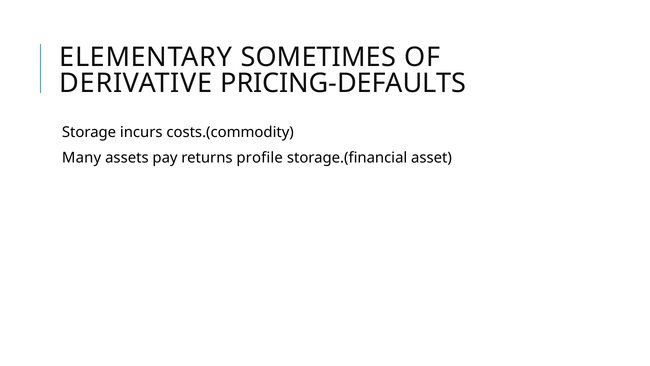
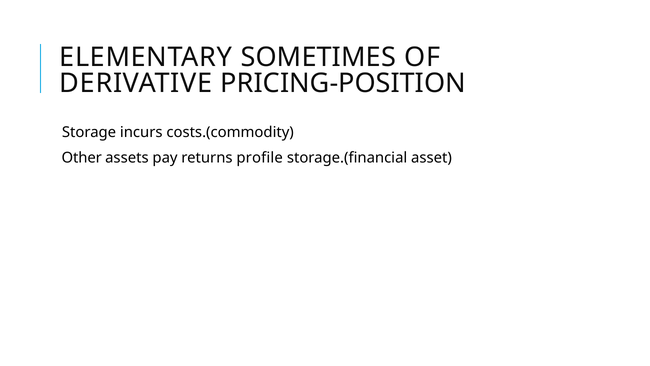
PRICING-DEFAULTS: PRICING-DEFAULTS -> PRICING-POSITION (343, 83)
Many: Many -> Other (82, 158)
